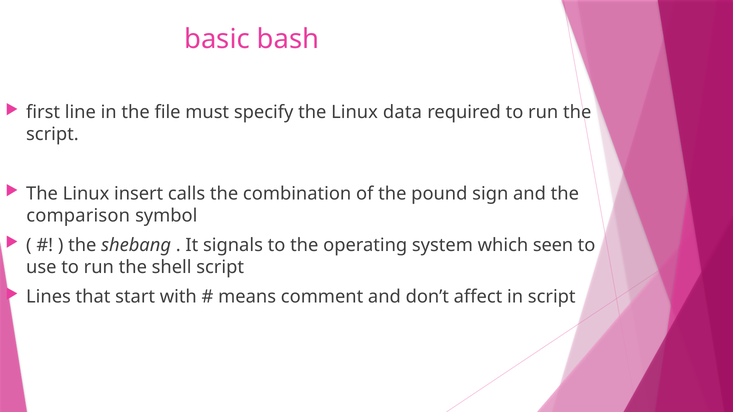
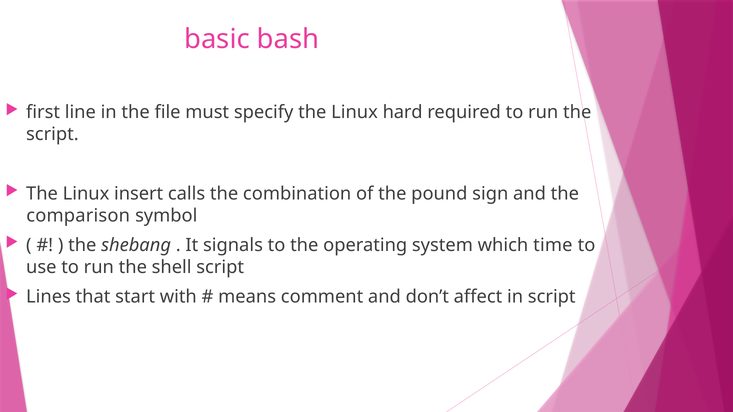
data: data -> hard (403, 113)
seen: seen -> time (553, 245)
